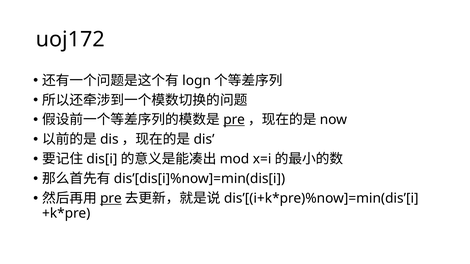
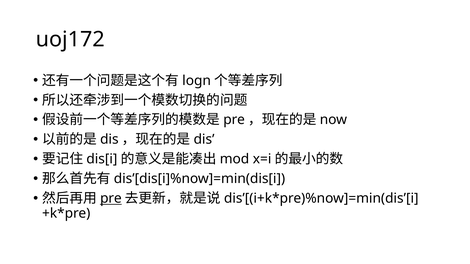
pre underline: present -> none (234, 120)
